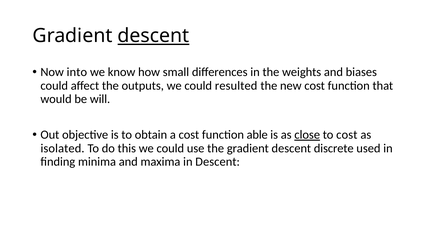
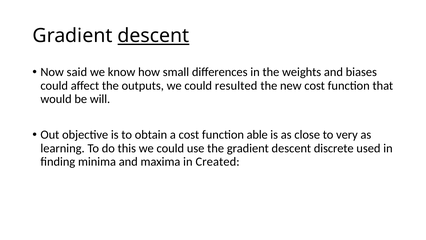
into: into -> said (77, 72)
close underline: present -> none (307, 135)
to cost: cost -> very (347, 135)
isolated: isolated -> learning (63, 148)
in Descent: Descent -> Created (218, 161)
